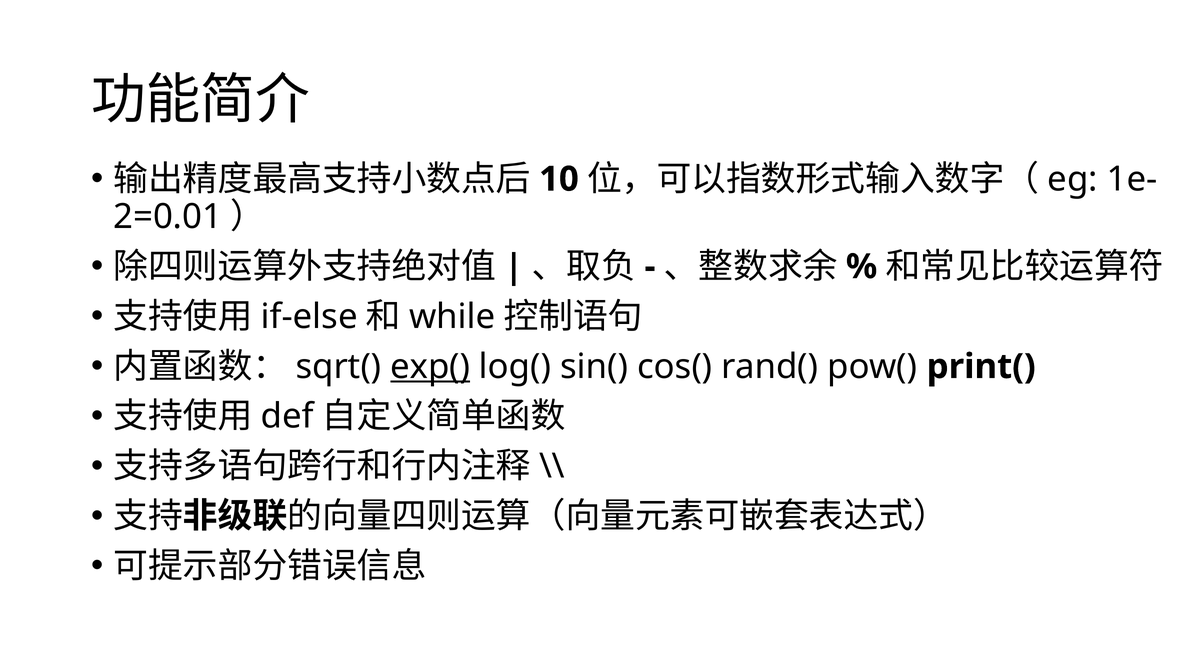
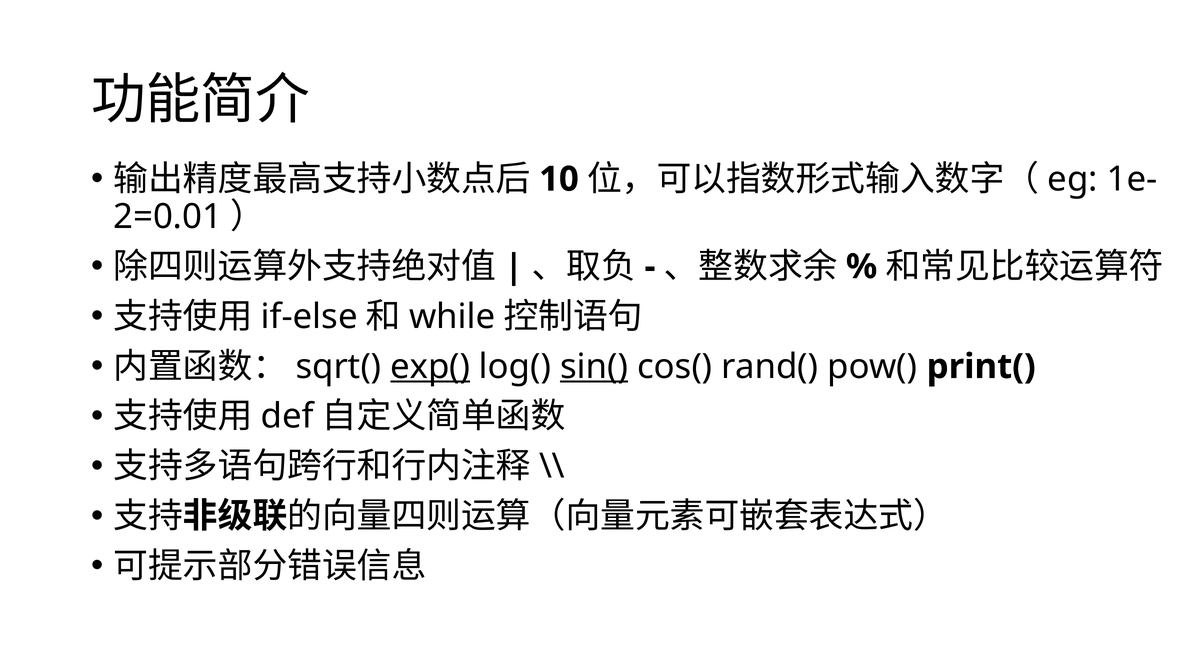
sin( underline: none -> present (594, 367)
